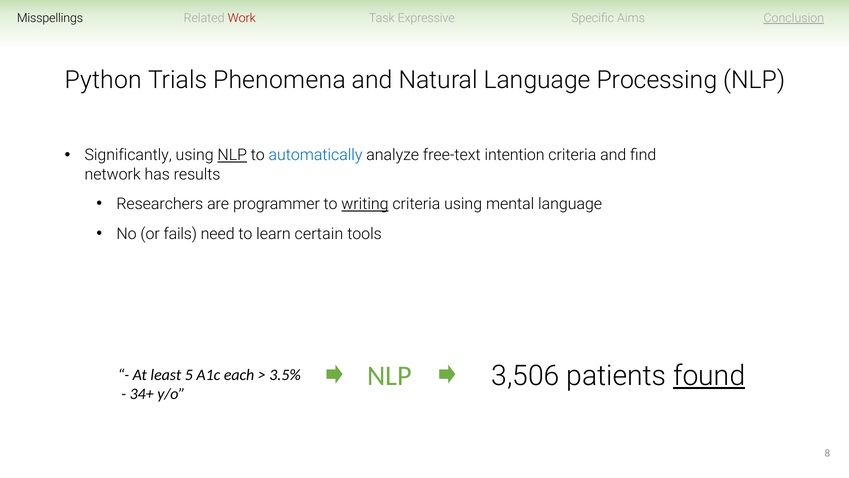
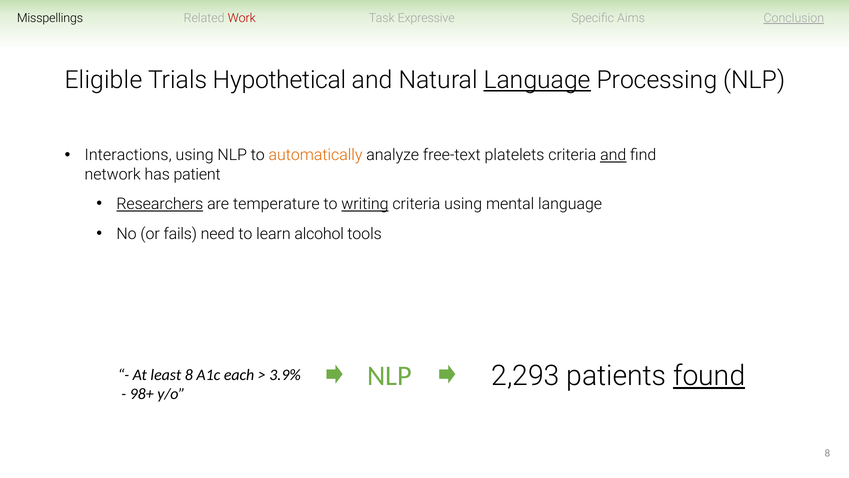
Python: Python -> Eligible (103, 80)
Phenomena: Phenomena -> Hypothetical (280, 80)
Language underline: none -> present (537, 80)
Significantly: Significantly -> Interactions (128, 155)
NLP underline: present -> none (232, 155)
automatically colour: blue -> orange (316, 155)
intention: intention -> platelets (514, 155)
and underline: none -> present (613, 155)
results: results -> patient (197, 174)
Researchers underline: none -> present (160, 204)
programmer: programmer -> temperature (276, 204)
certain: certain -> alcohol (319, 234)
3,506: 3,506 -> 2,293 (525, 376)
least 5: 5 -> 8 (189, 375)
3.5%: 3.5% -> 3.9% (285, 375)
34+: 34+ -> 98+ (142, 394)
